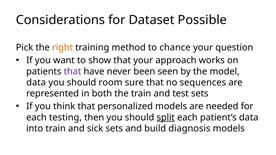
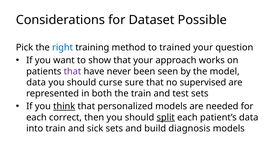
right colour: orange -> blue (63, 48)
chance: chance -> trained (175, 48)
room: room -> curse (111, 83)
sequences: sequences -> supervised (203, 83)
think underline: none -> present (64, 107)
testing: testing -> correct (65, 118)
